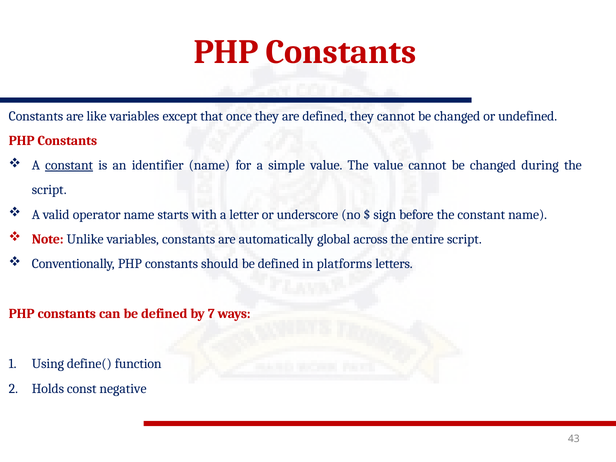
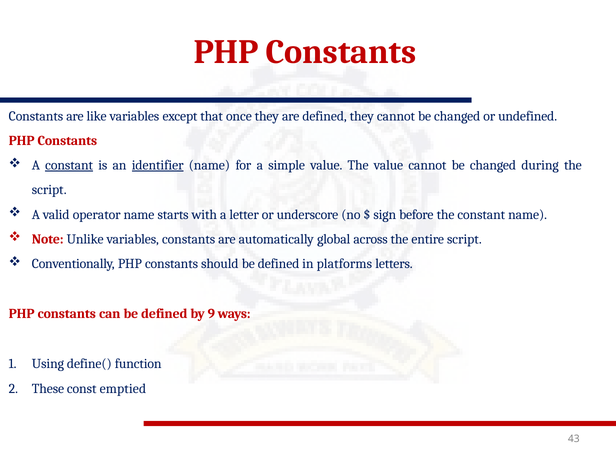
identifier underline: none -> present (158, 165)
7: 7 -> 9 (211, 314)
Holds: Holds -> These (48, 389)
negative: negative -> emptied (123, 389)
